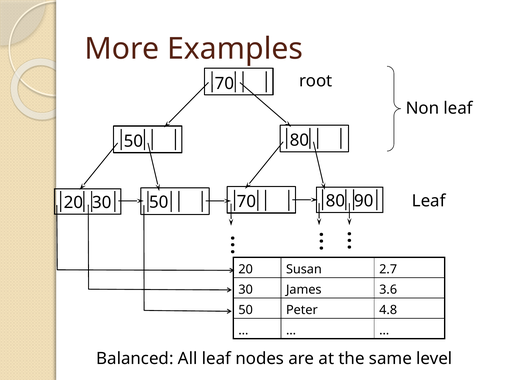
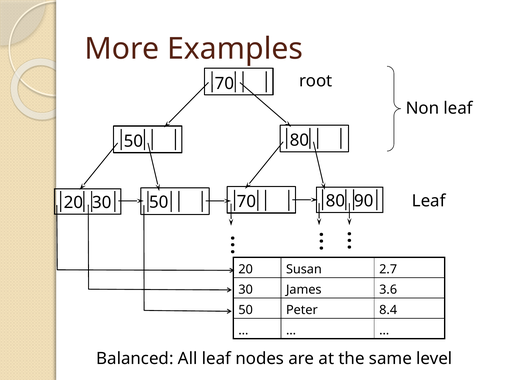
4.8: 4.8 -> 8.4 (388, 310)
